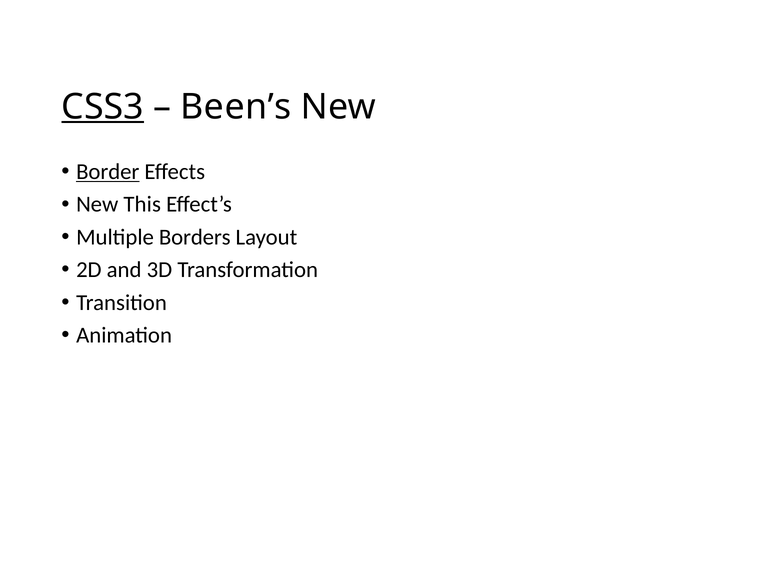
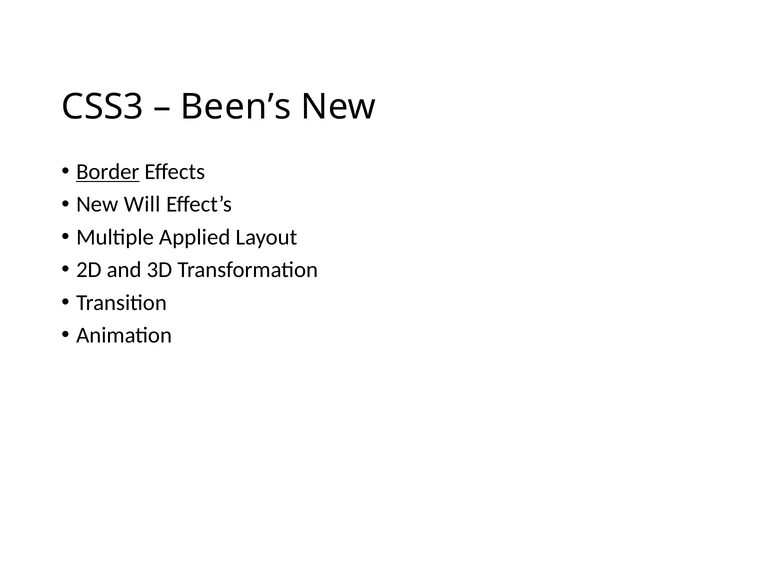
CSS3 underline: present -> none (103, 107)
This: This -> Will (142, 205)
Borders: Borders -> Applied (195, 237)
